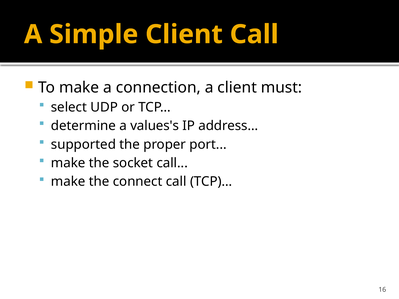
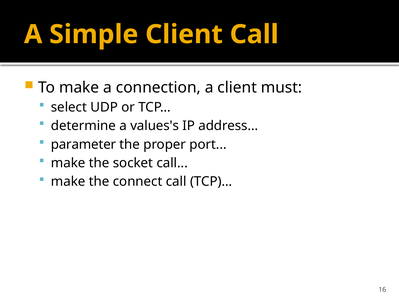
supported: supported -> parameter (83, 145)
